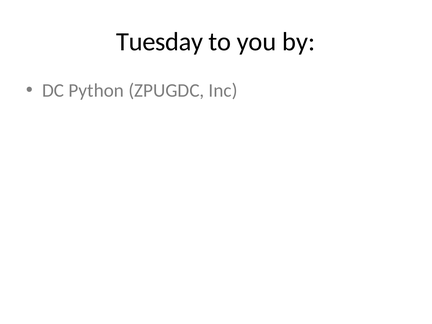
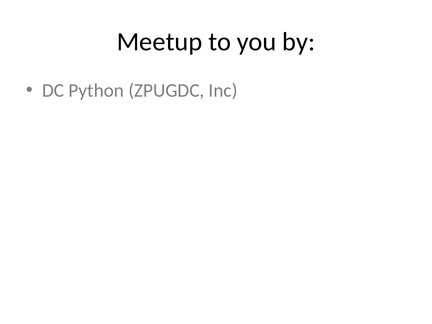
Tuesday: Tuesday -> Meetup (160, 42)
